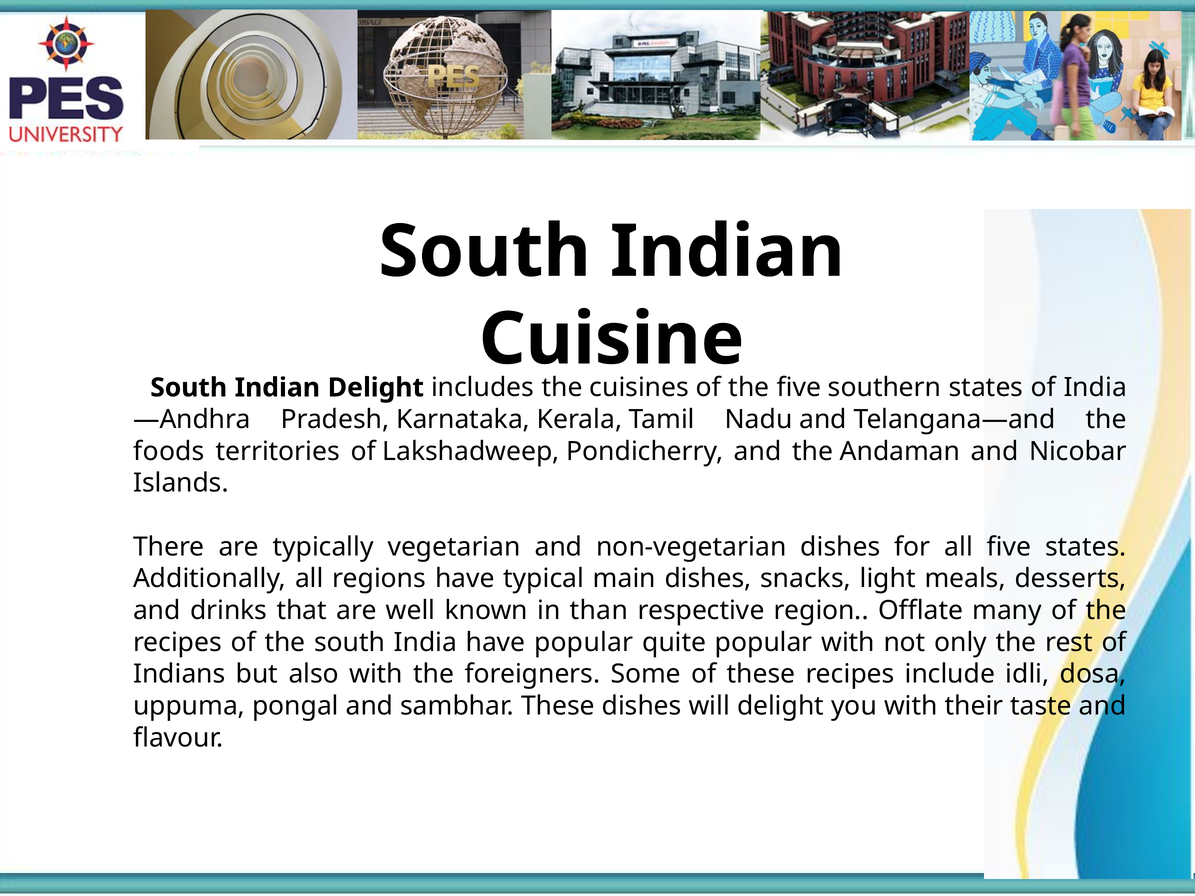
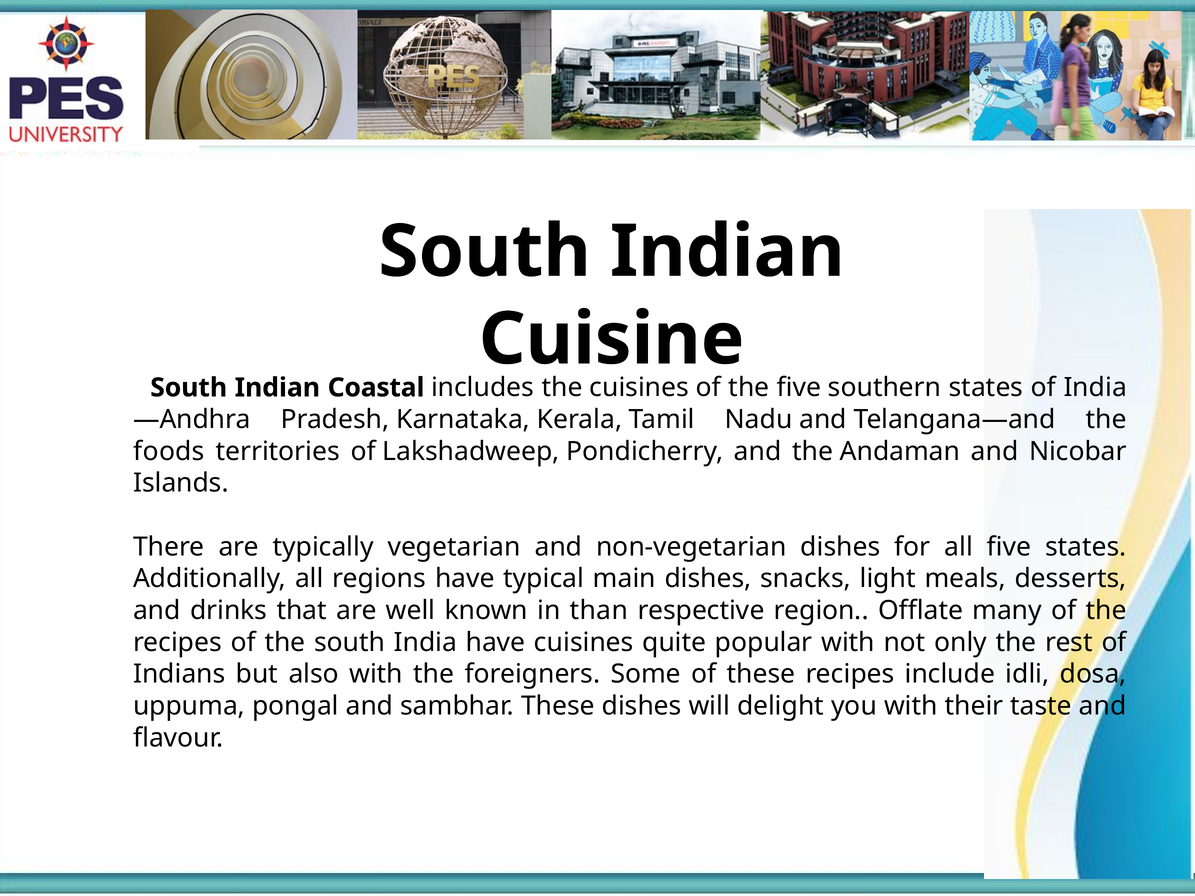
Indian Delight: Delight -> Coastal (376, 388)
have popular: popular -> cuisines (584, 643)
